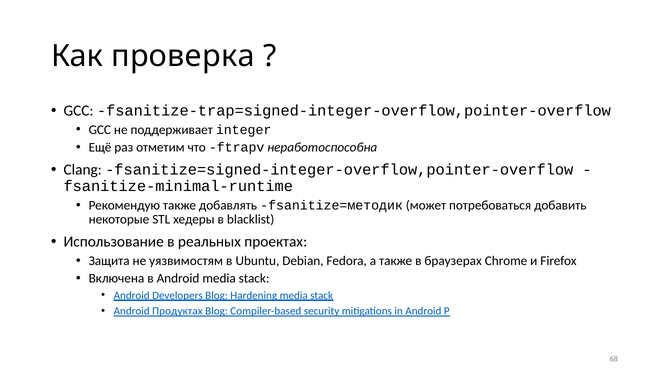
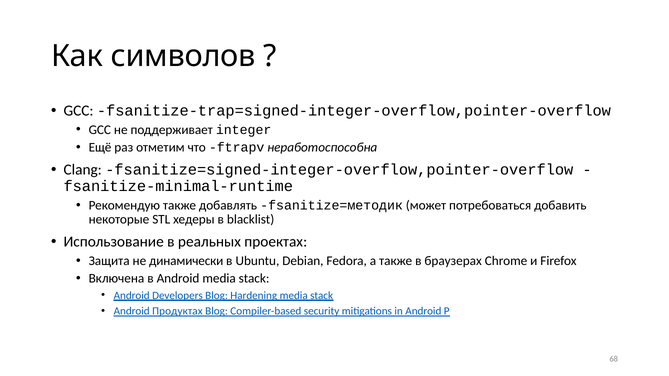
проверка: проверка -> символов (183, 56)
уязвимостям: уязвимостям -> динамически (186, 261)
